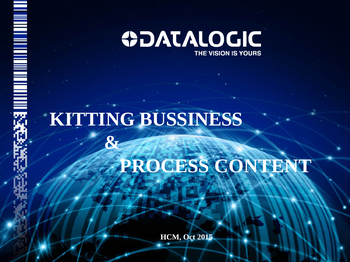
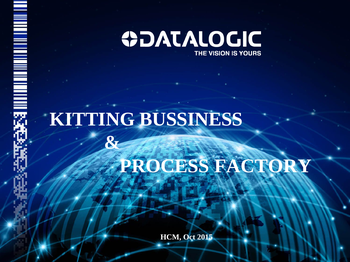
CONTENT: CONTENT -> FACTORY (263, 166)
